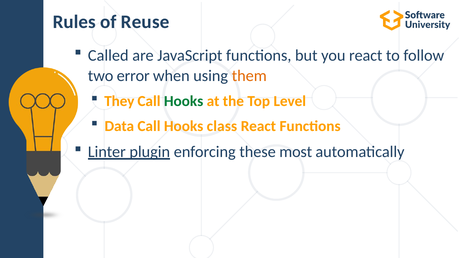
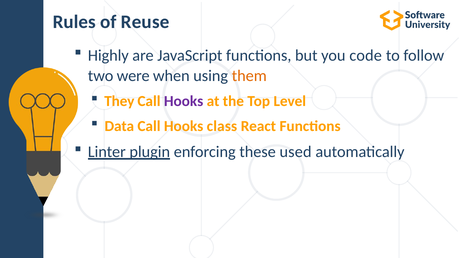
Called: Called -> Highly (108, 55)
you react: react -> code (366, 55)
error: error -> were (133, 76)
Hooks colour: green -> purple (184, 101)
most: most -> used (296, 152)
